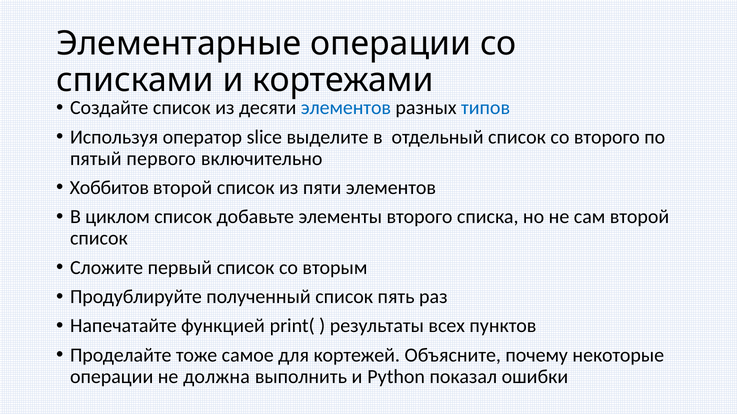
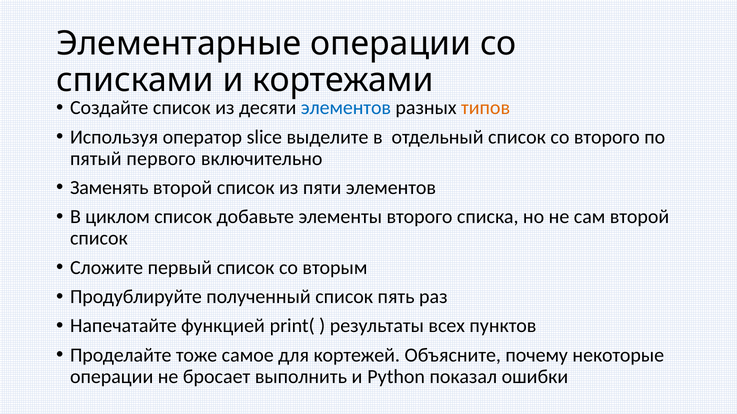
типов colour: blue -> orange (486, 108)
Хоббитов: Хоббитов -> Заменять (109, 188)
должна: должна -> бросает (217, 377)
